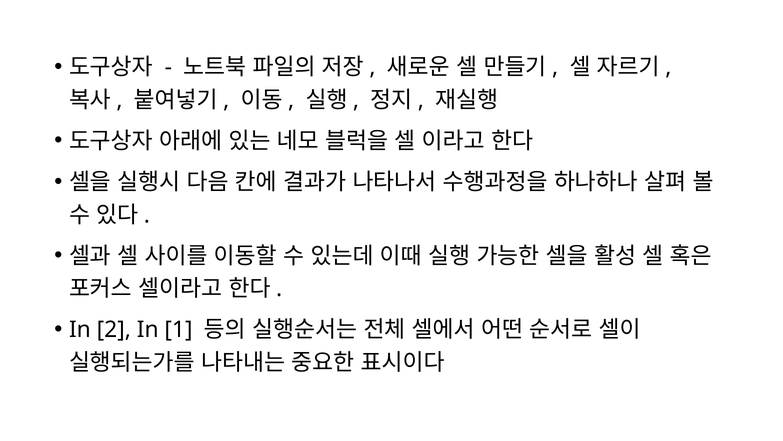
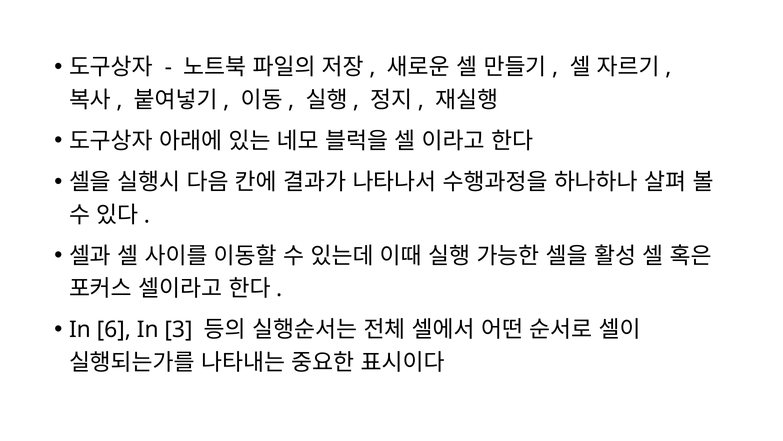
2: 2 -> 6 (114, 330)
1: 1 -> 3 (179, 330)
